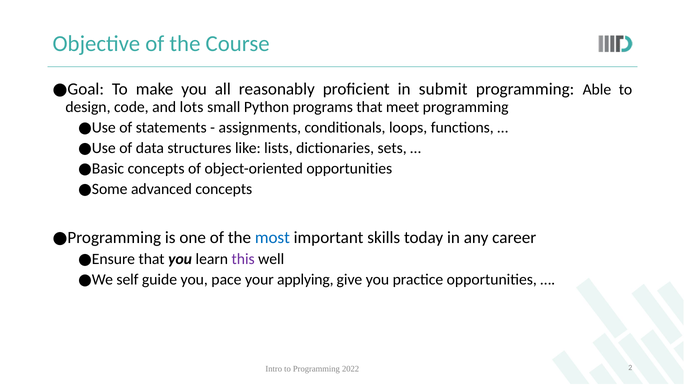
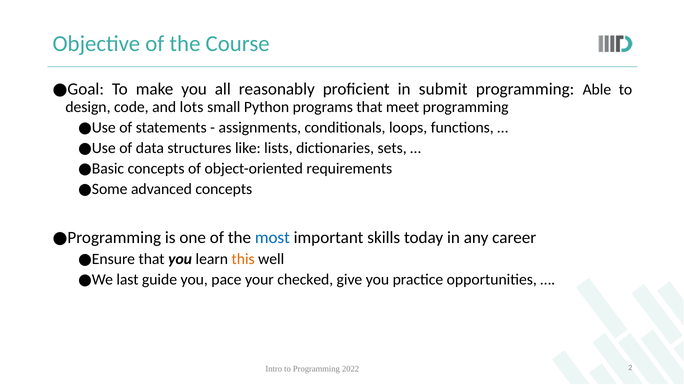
object-oriented opportunities: opportunities -> requirements (349, 168)
this colour: purple -> orange (243, 259)
self: self -> last (127, 279)
applying: applying -> checked (305, 279)
